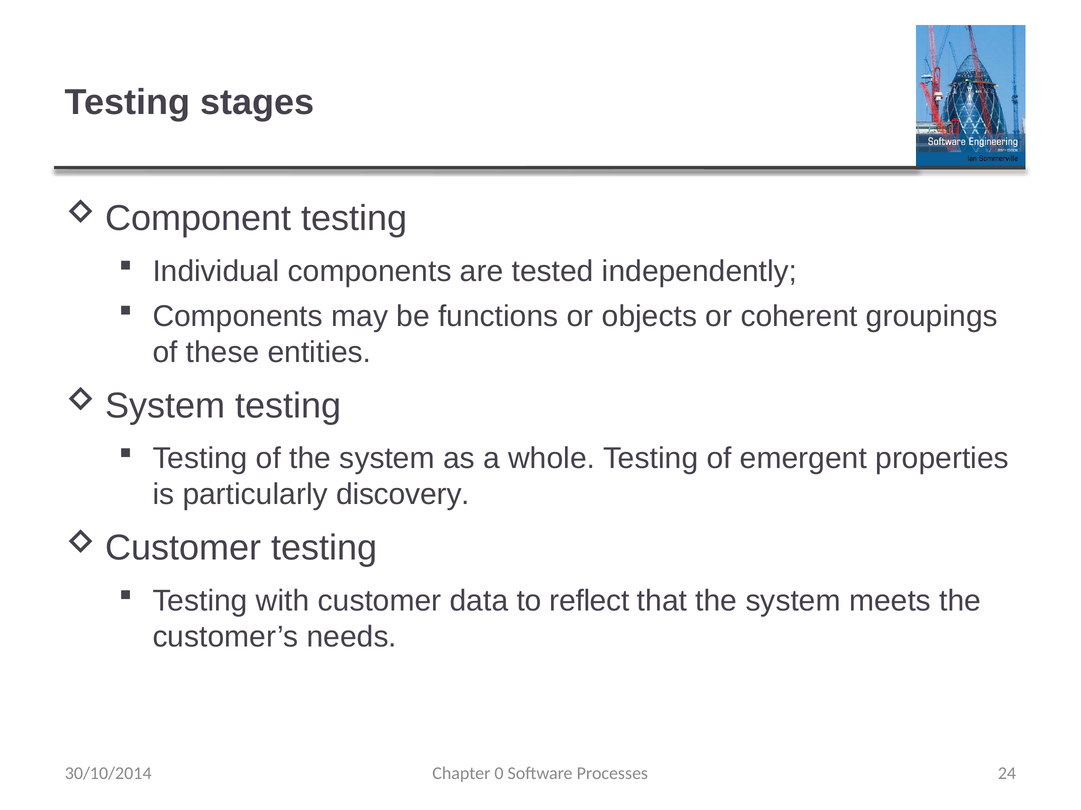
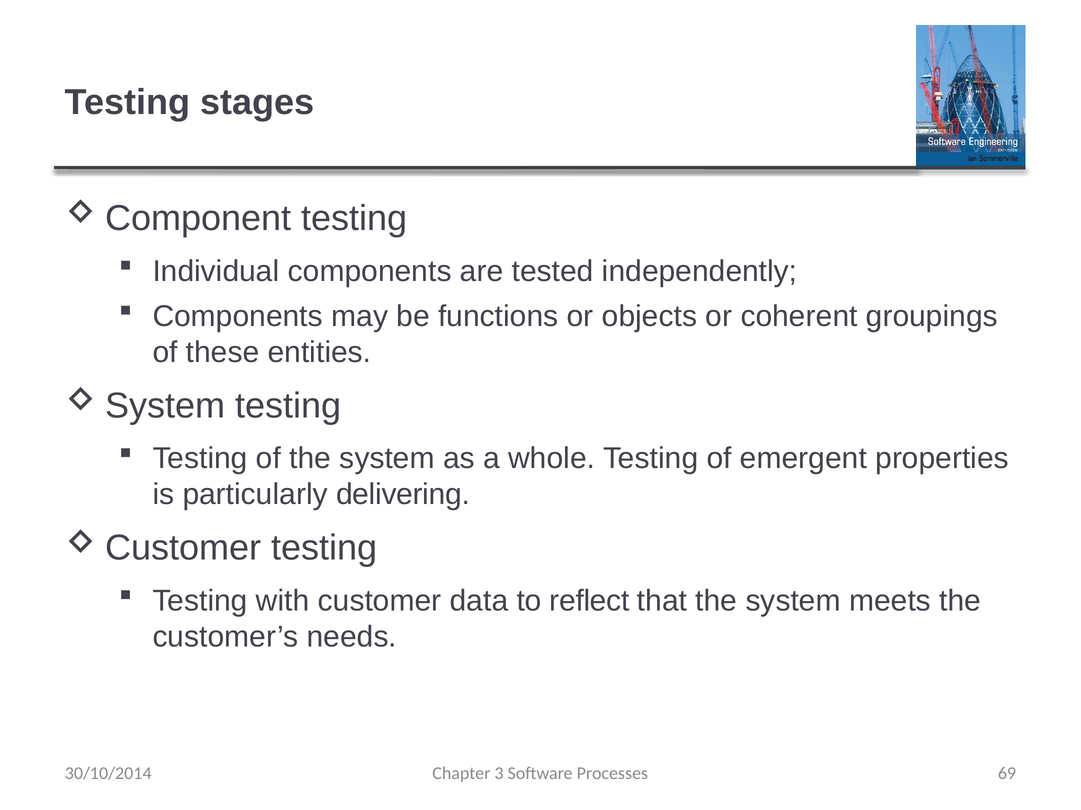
discovery: discovery -> delivering (403, 495)
0: 0 -> 3 (499, 774)
24: 24 -> 69 (1007, 774)
